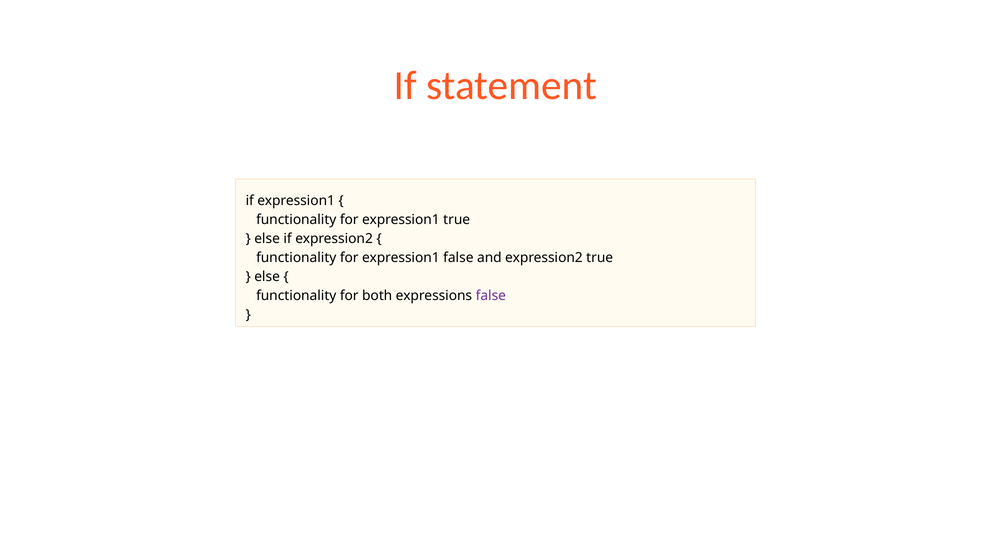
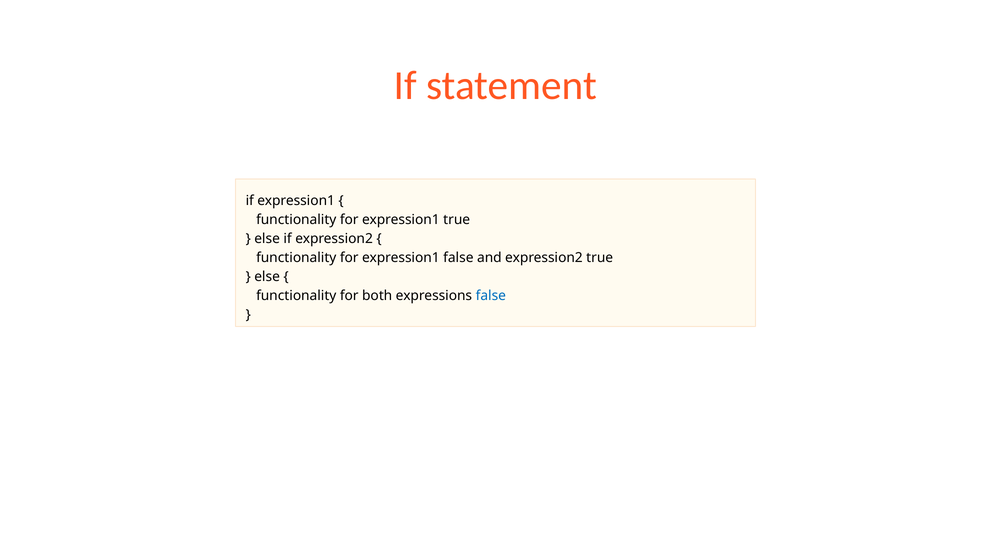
false colour: purple -> blue (491, 296)
